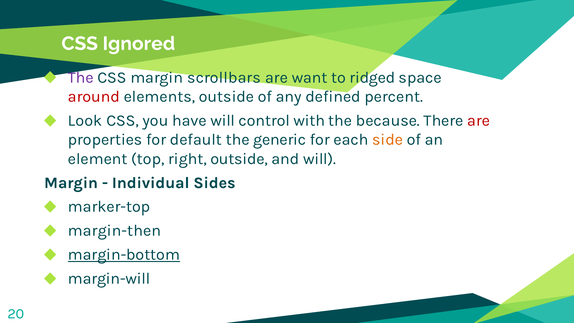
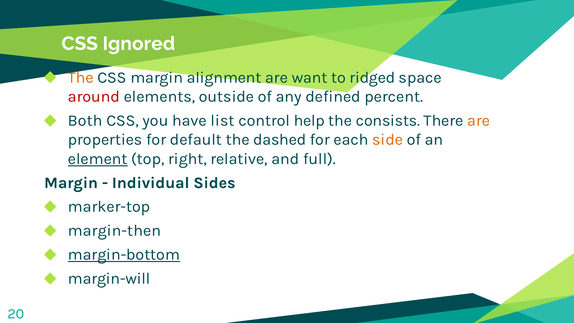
The colour: purple -> orange (81, 77)
scrollbars: scrollbars -> alignment (224, 77)
Look: Look -> Both (85, 120)
have will: will -> list (223, 120)
with: with -> help (309, 120)
because: because -> consists (388, 120)
are colour: red -> orange (479, 120)
generic: generic -> dashed (280, 140)
element underline: none -> present (98, 159)
right outside: outside -> relative (239, 159)
and will: will -> full (319, 159)
